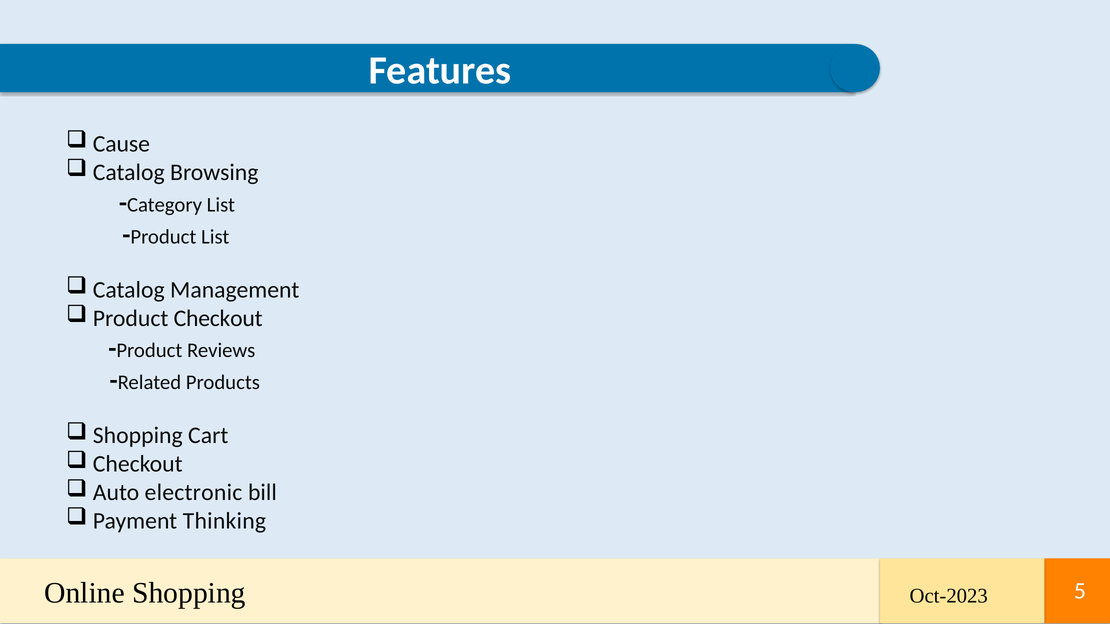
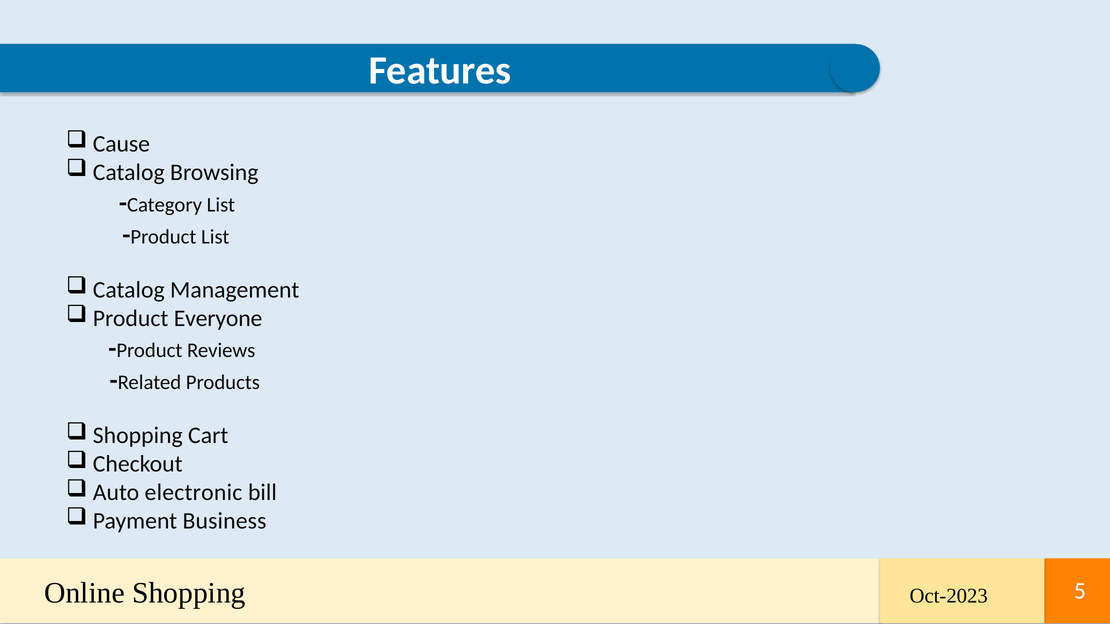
Product Checkout: Checkout -> Everyone (218, 318)
Thinking: Thinking -> Business (224, 521)
